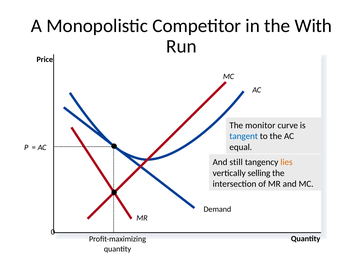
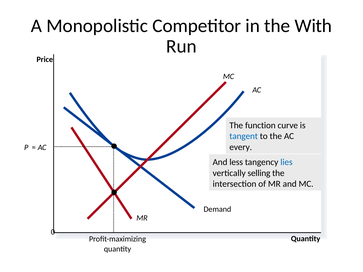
monitor: monitor -> function (260, 125)
equal: equal -> every (241, 147)
still: still -> less (236, 162)
lies colour: orange -> blue (287, 162)
